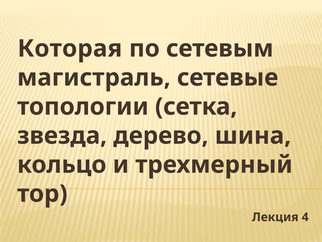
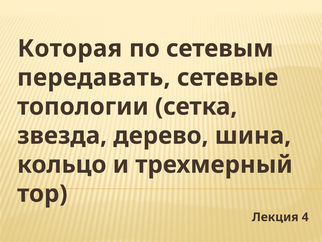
магистраль: магистраль -> передавать (94, 77)
